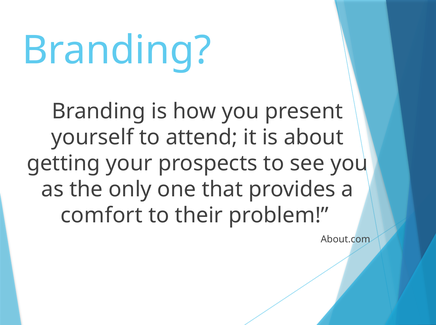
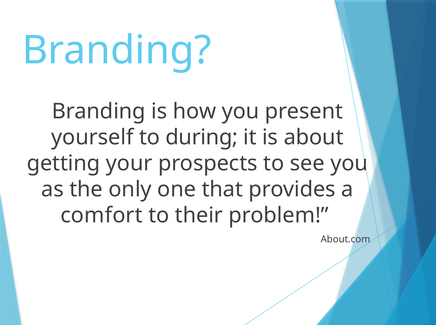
attend: attend -> during (202, 138)
